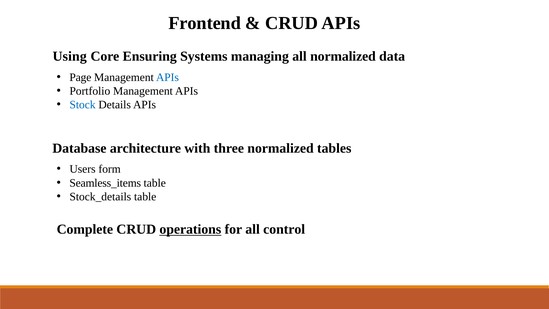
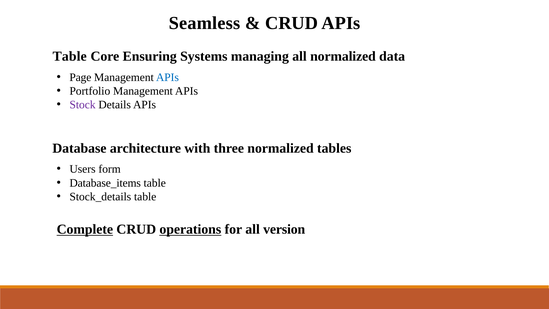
Frontend: Frontend -> Seamless (205, 23)
Using: Using -> Table (70, 56)
Stock colour: blue -> purple (83, 105)
Seamless_items: Seamless_items -> Database_items (105, 183)
Complete underline: none -> present (85, 229)
control: control -> version (284, 229)
